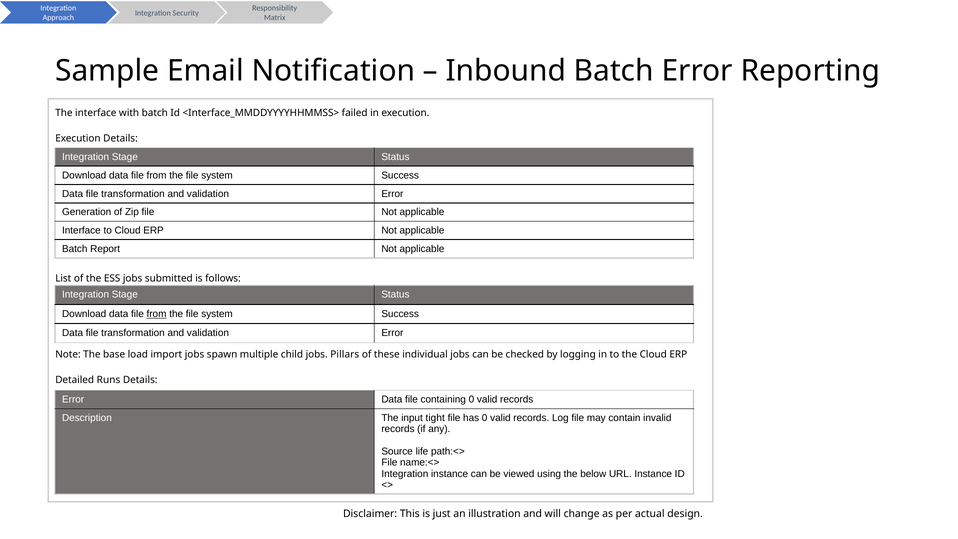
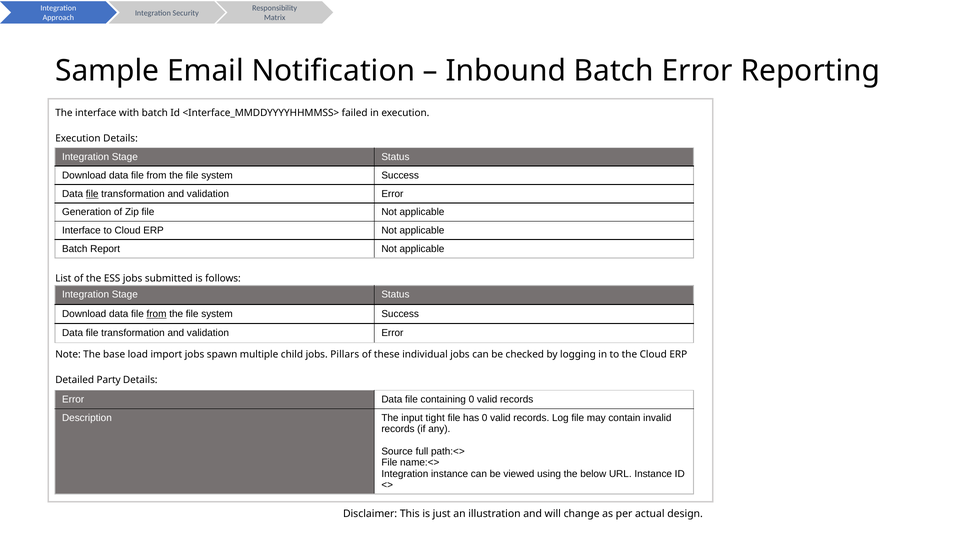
file underline: none -> present (92, 194)
Runs: Runs -> Party (109, 380)
life: life -> full (422, 451)
